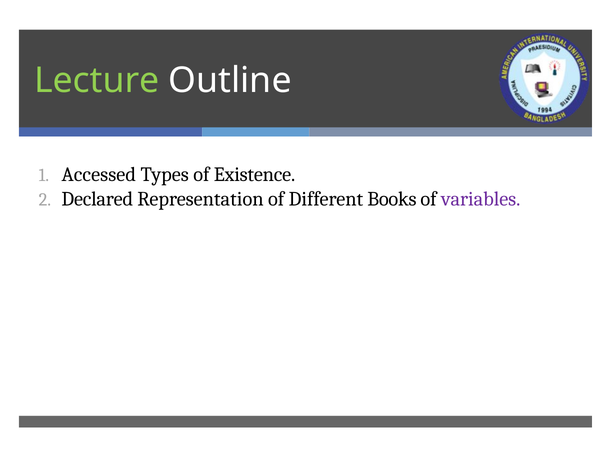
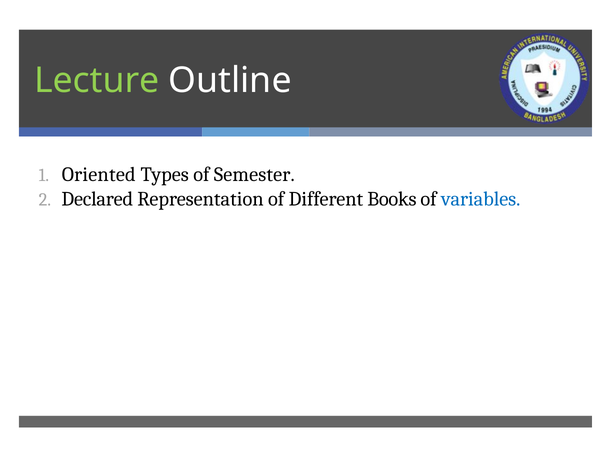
Accessed: Accessed -> Oriented (99, 175)
Existence: Existence -> Semester (254, 175)
variables colour: purple -> blue (481, 199)
